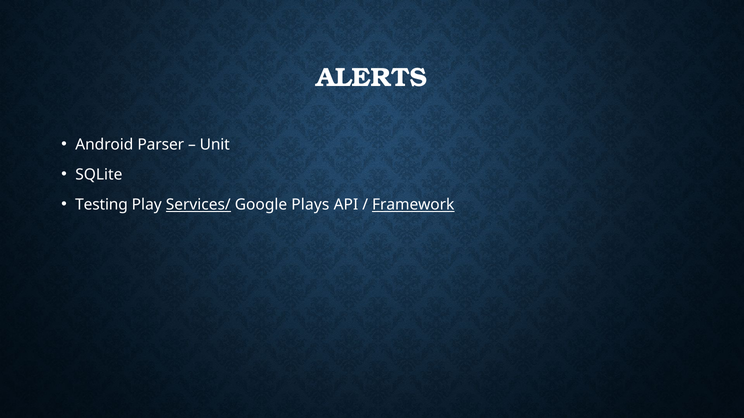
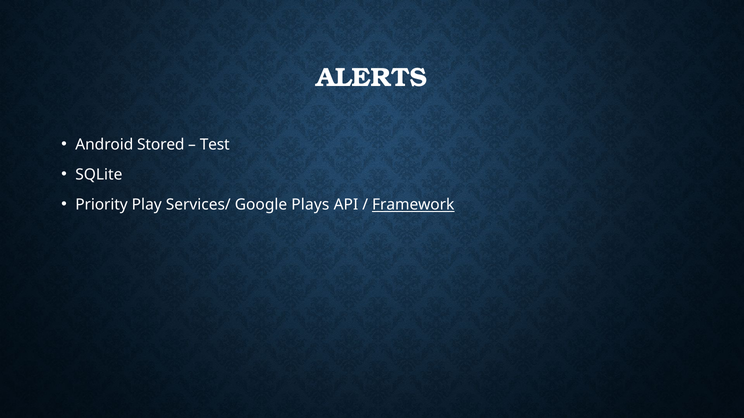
Parser: Parser -> Stored (161, 145)
Unit: Unit -> Test (215, 145)
Testing: Testing -> Priority (102, 205)
Services/ underline: present -> none (198, 205)
